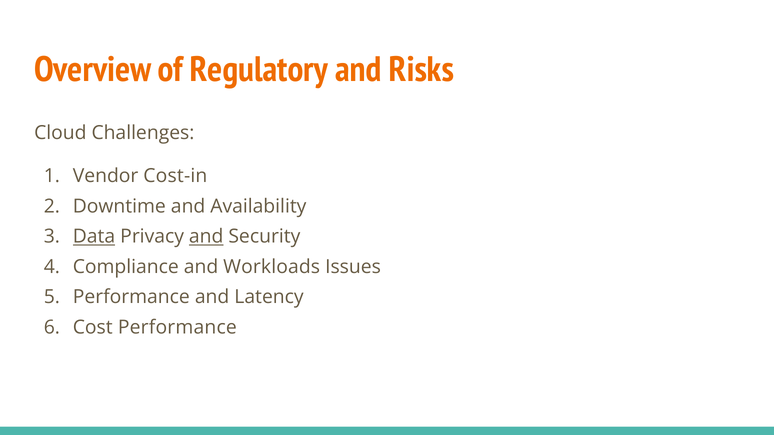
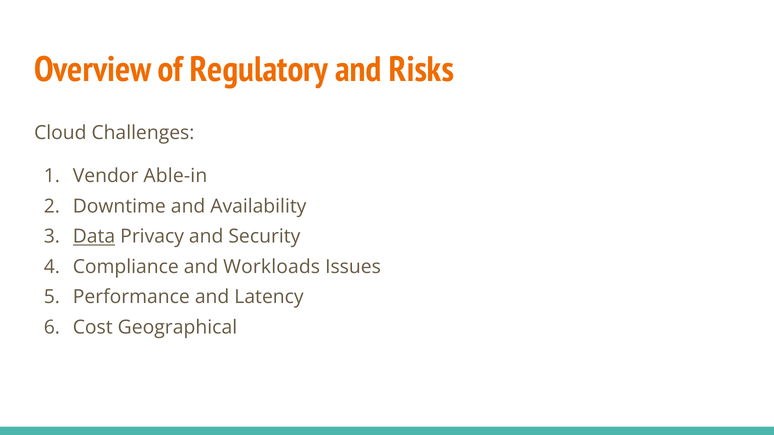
Cost-in: Cost-in -> Able-in (175, 176)
and underline: present -> none (206, 237)
Cost Performance: Performance -> Geographical (177, 328)
